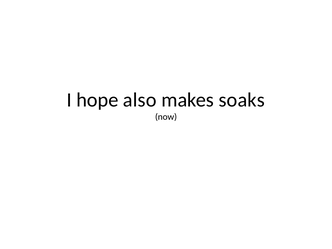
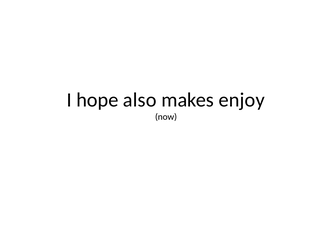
soaks: soaks -> enjoy (242, 100)
